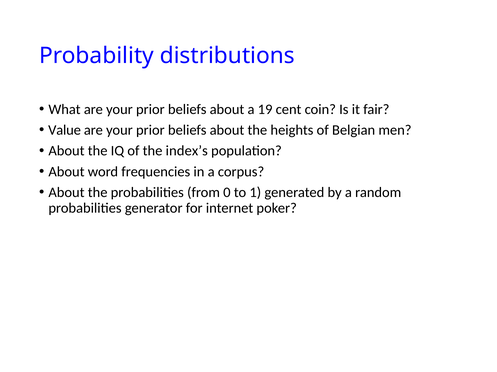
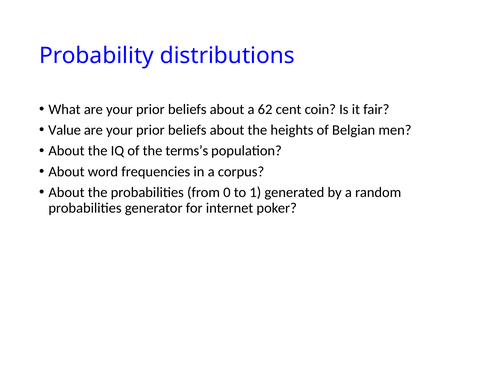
19: 19 -> 62 (265, 109)
index’s: index’s -> terms’s (187, 151)
